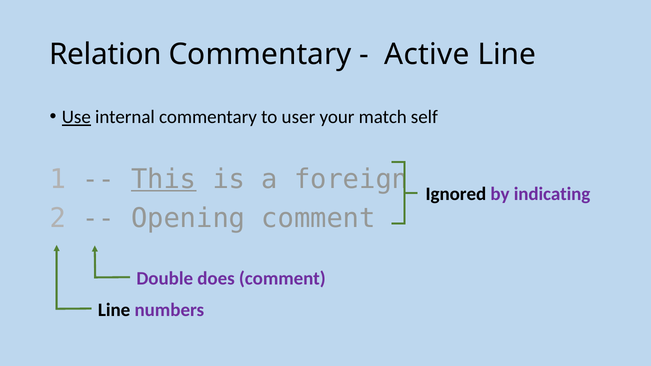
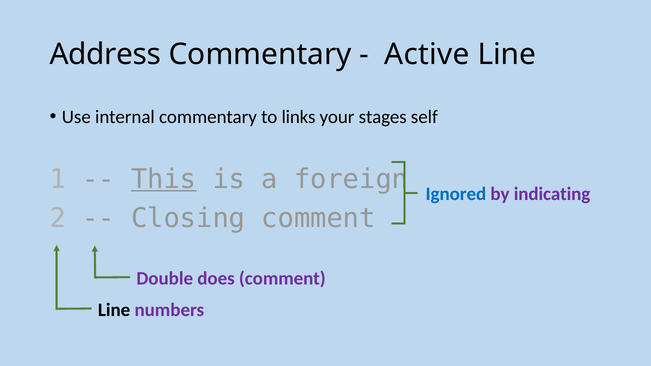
Relation: Relation -> Address (105, 55)
Use underline: present -> none (76, 117)
user: user -> links (299, 117)
match: match -> stages (383, 117)
Ignored colour: black -> blue (456, 194)
Opening: Opening -> Closing (188, 218)
